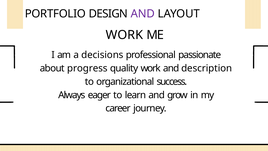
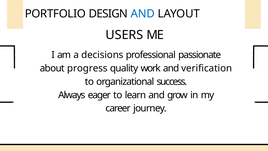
AND colour: purple -> blue (143, 14)
WORK: WORK -> USERS (124, 35)
description: description -> verification (207, 68)
